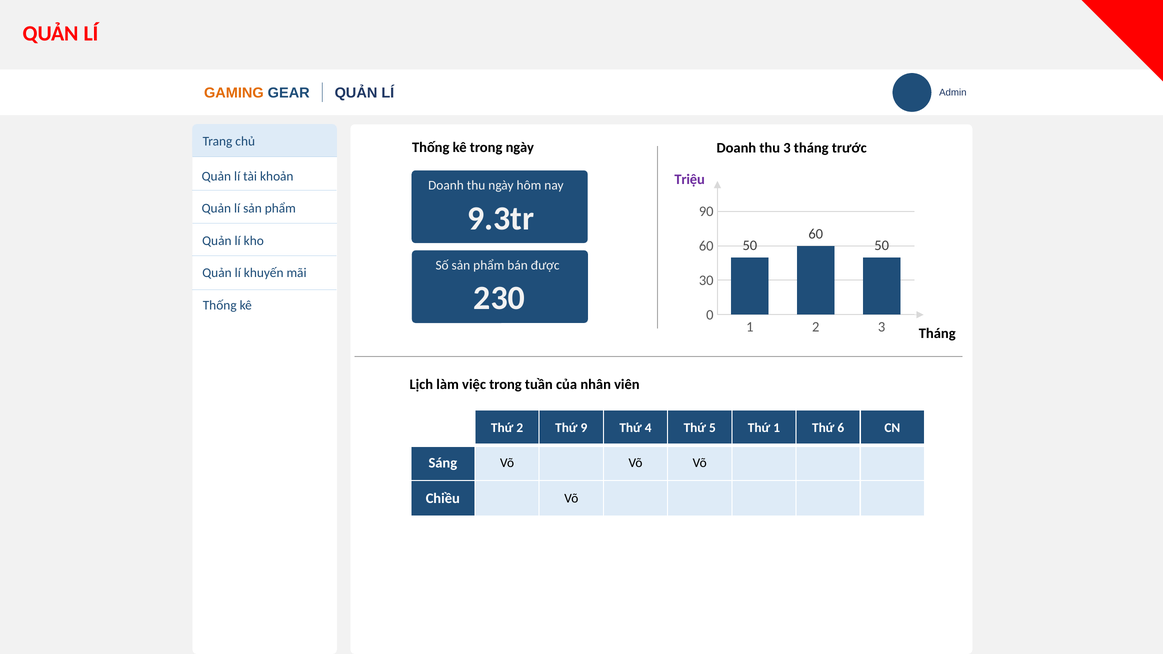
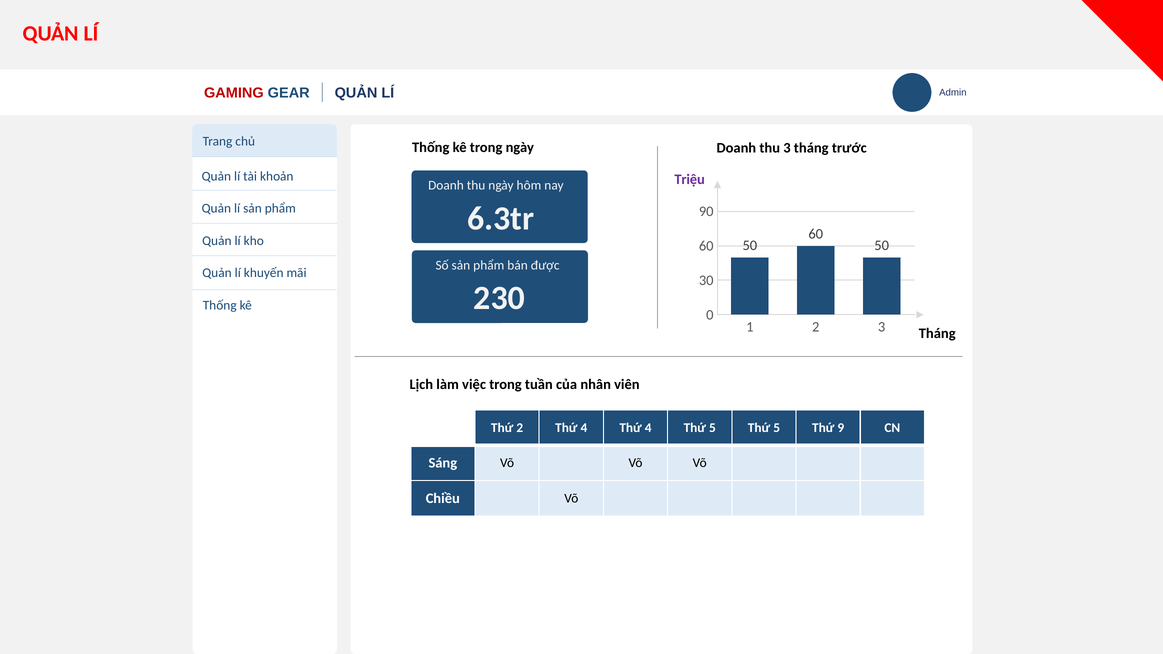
GAMING colour: orange -> red (234, 93)
9.3tr: 9.3tr -> 6.3tr (501, 218)
2 Thứ 9: 9 -> 4 (584, 428)
5 Thứ 1: 1 -> 5 (777, 428)
6: 6 -> 9 (841, 428)
